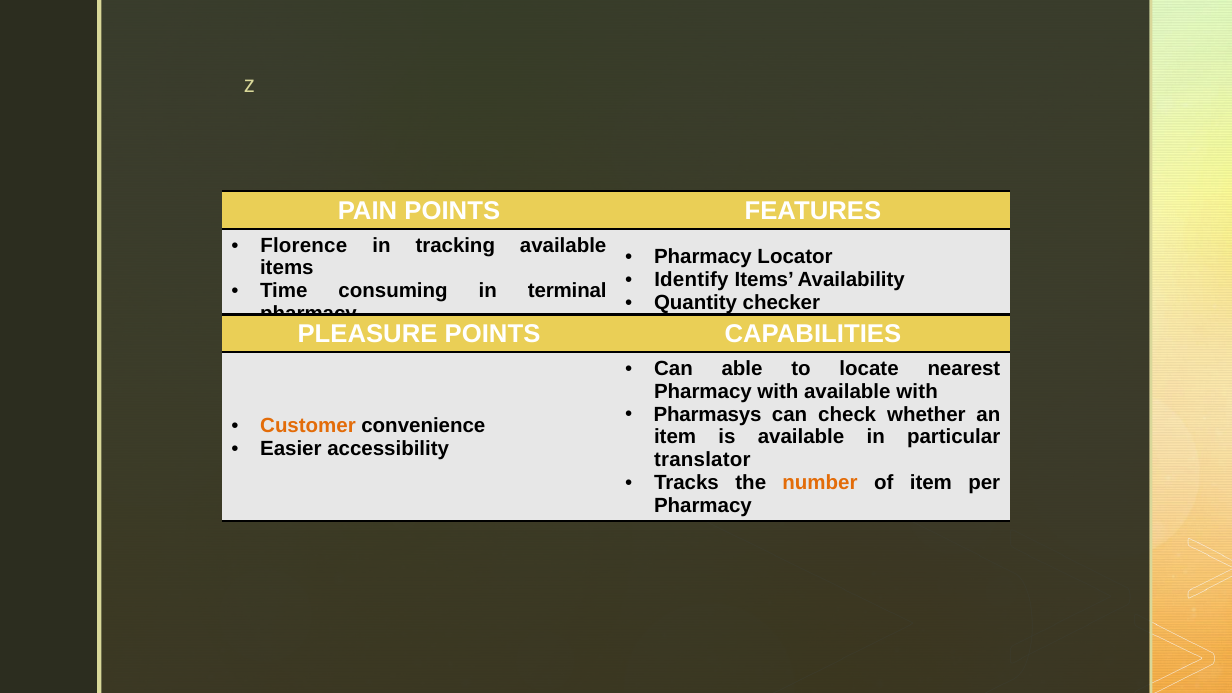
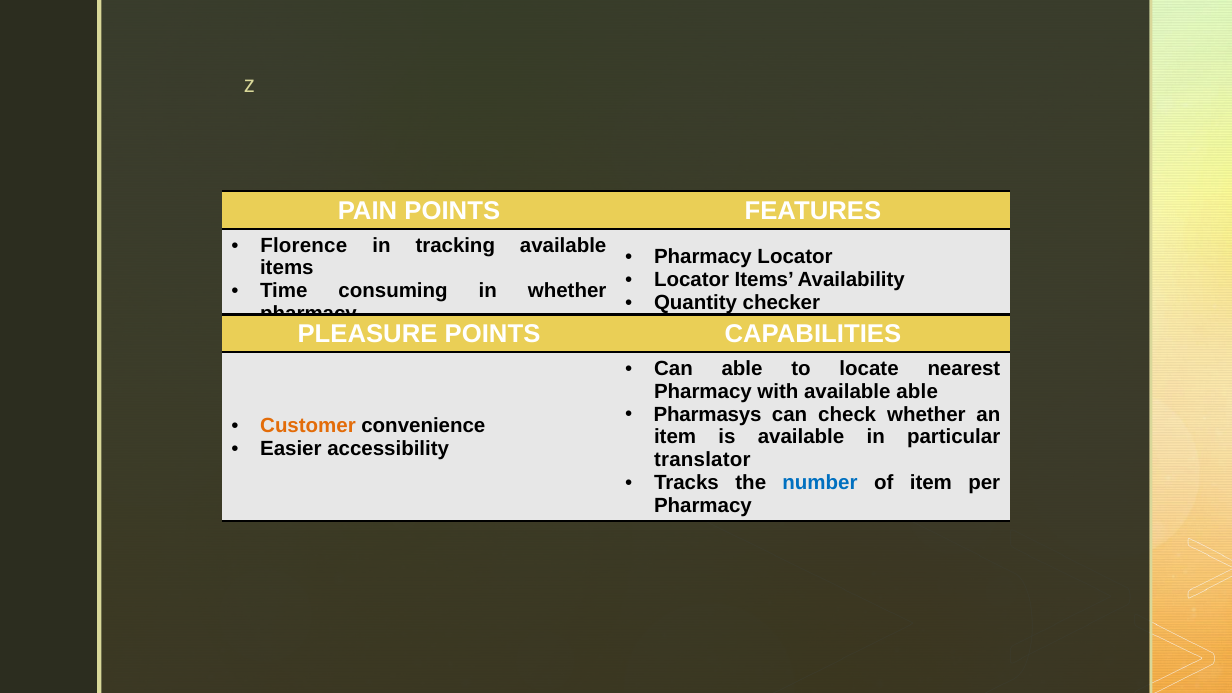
Identify: Identify -> Locator (692, 280)
in terminal: terminal -> whether (567, 291)
available with: with -> able (917, 391)
number colour: orange -> blue (820, 483)
